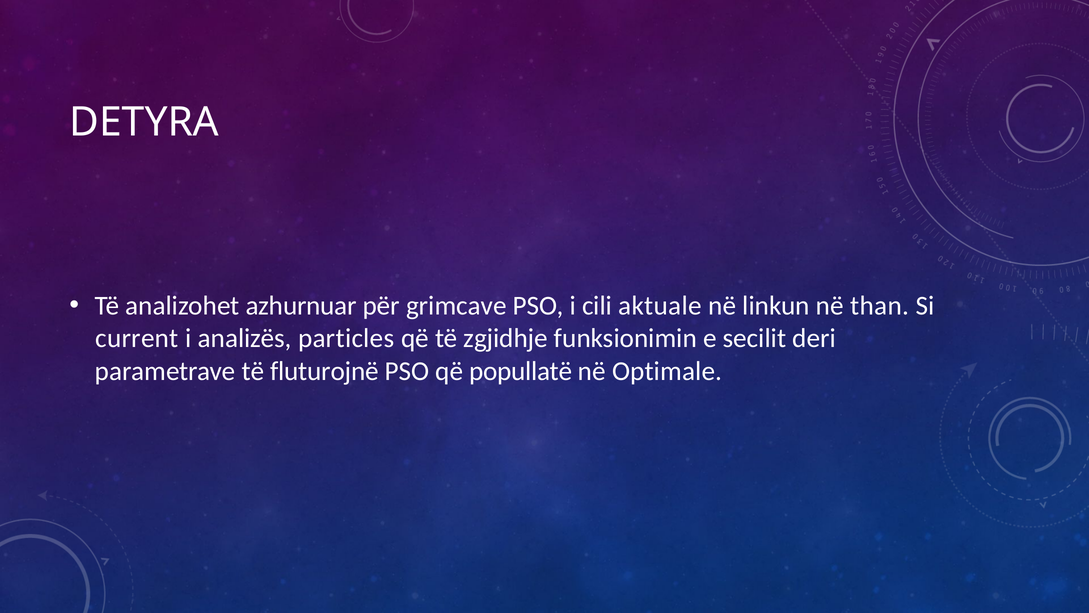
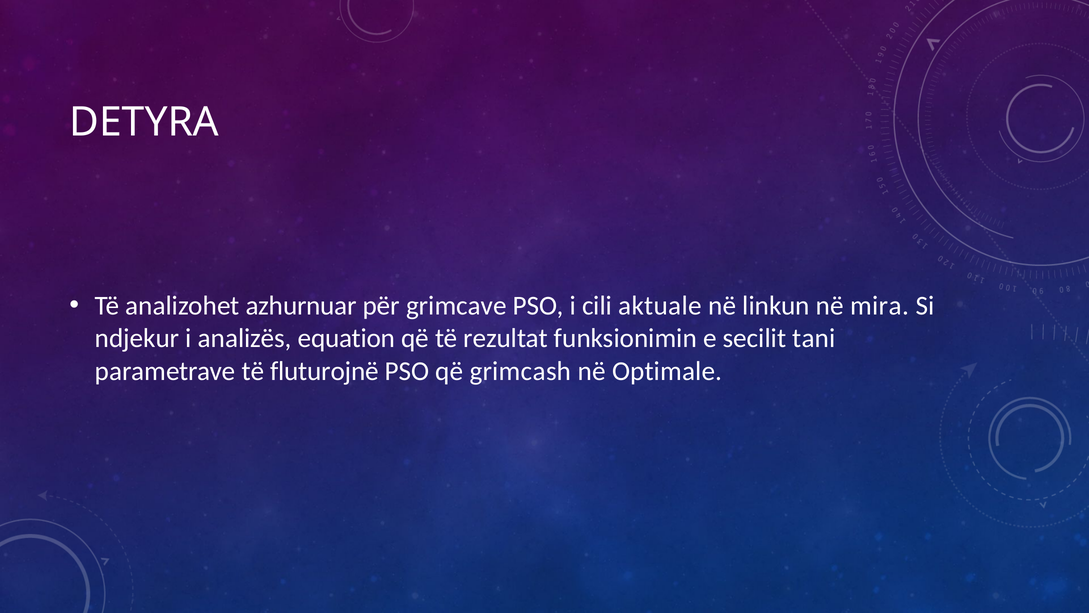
than: than -> mira (880, 306)
current: current -> ndjekur (137, 338)
particles: particles -> equation (346, 338)
zgjidhje: zgjidhje -> rezultat (506, 338)
deri: deri -> tani (814, 338)
popullatë: popullatë -> grimcash (520, 371)
